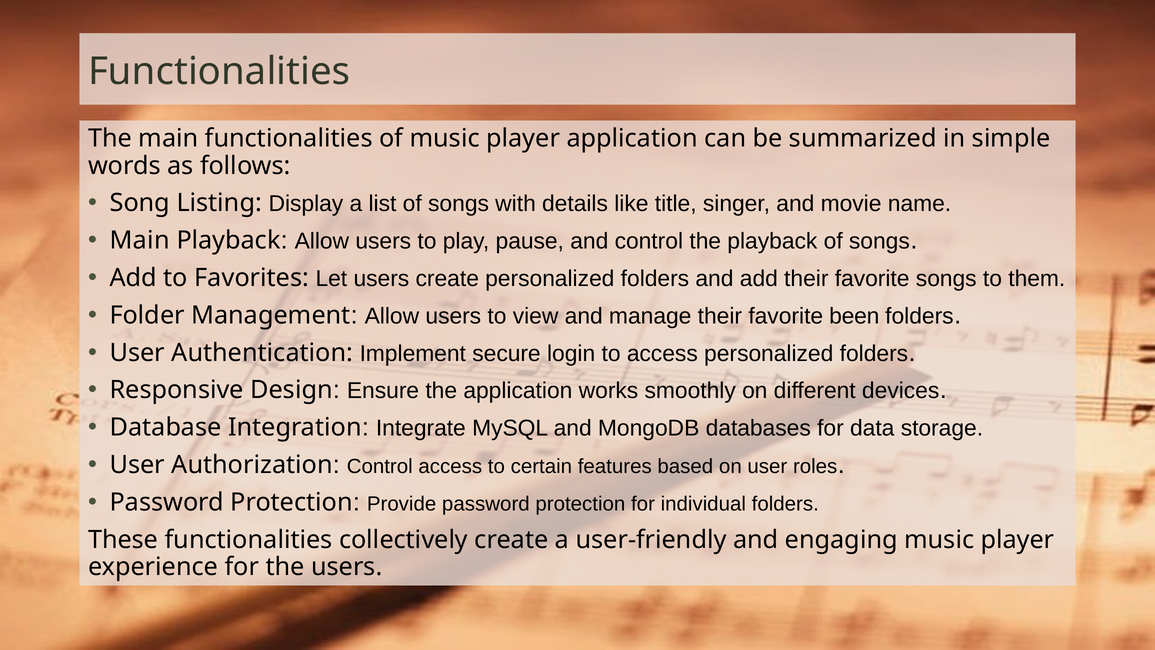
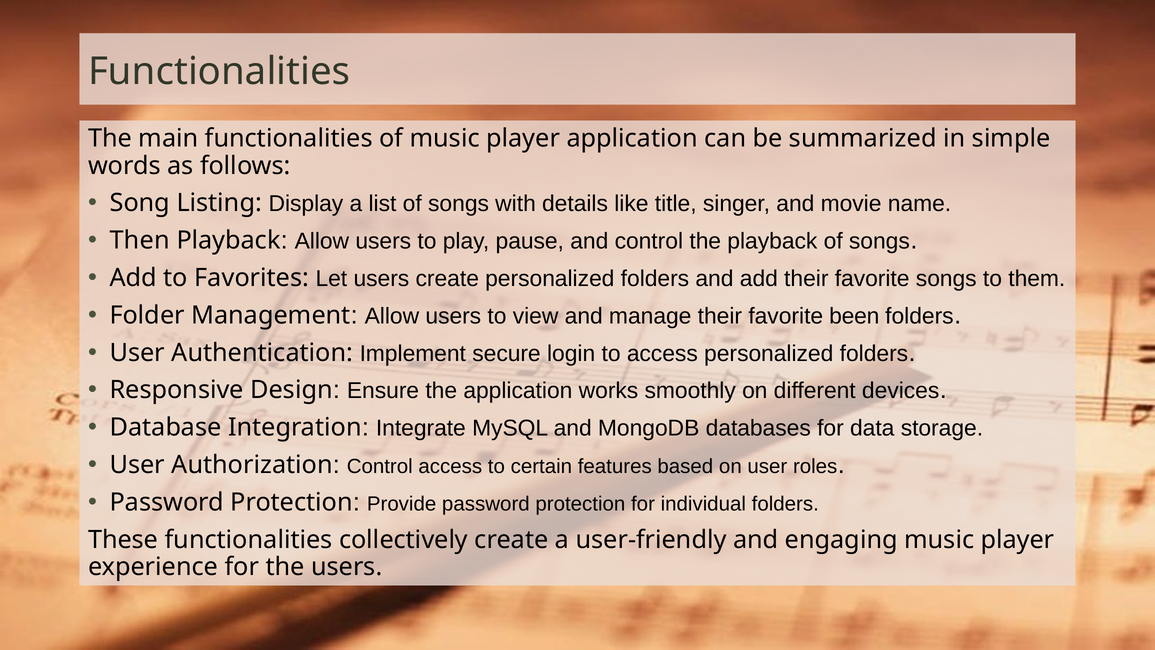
Main: Main -> Then (140, 240)
